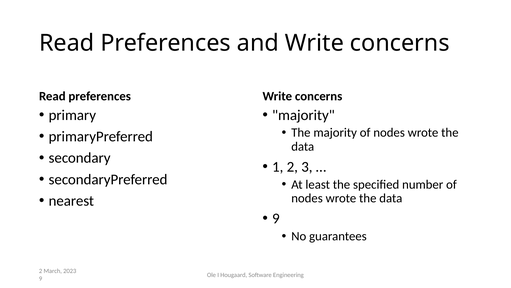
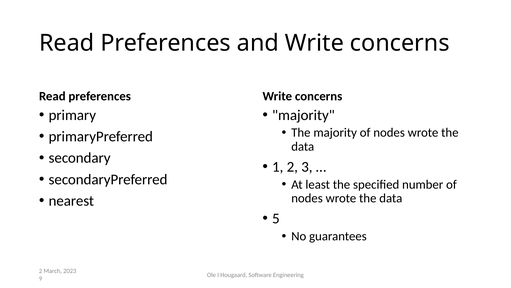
9: 9 -> 5 (276, 218)
